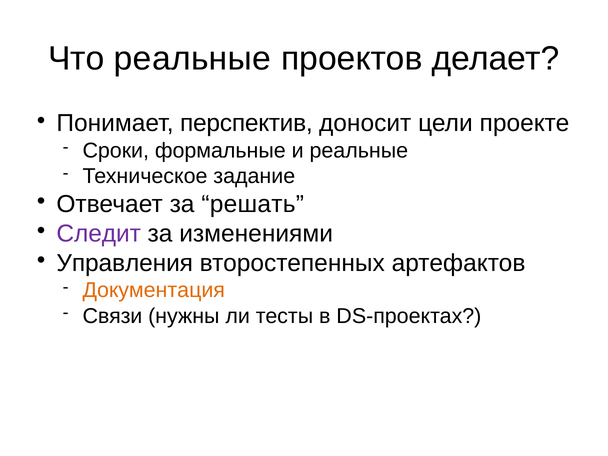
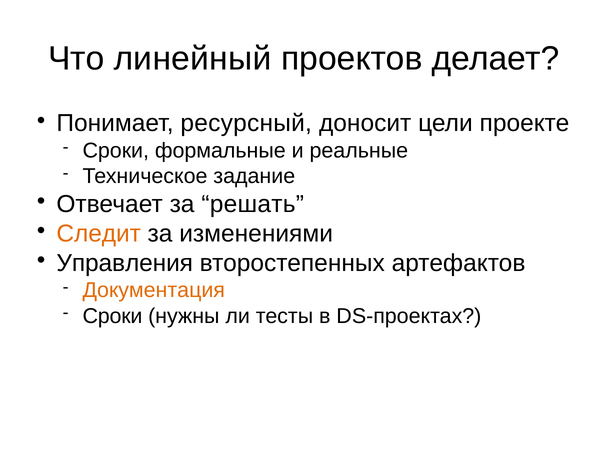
Что реальные: реальные -> линейный (193, 59)
перспектив: перспектив -> ресурсный (246, 123)
Следит colour: purple -> orange (99, 233)
Связи: Связи -> Сроки (112, 316)
